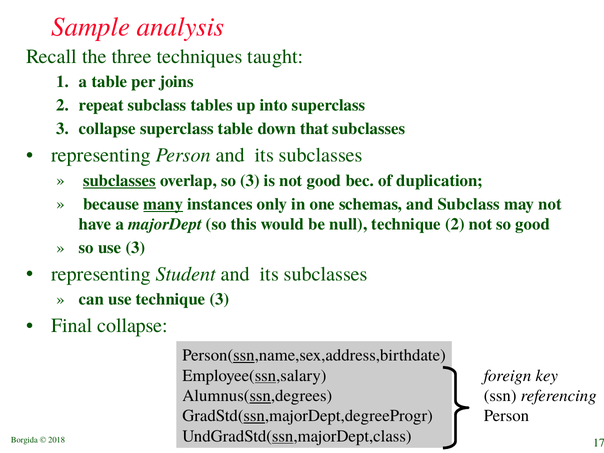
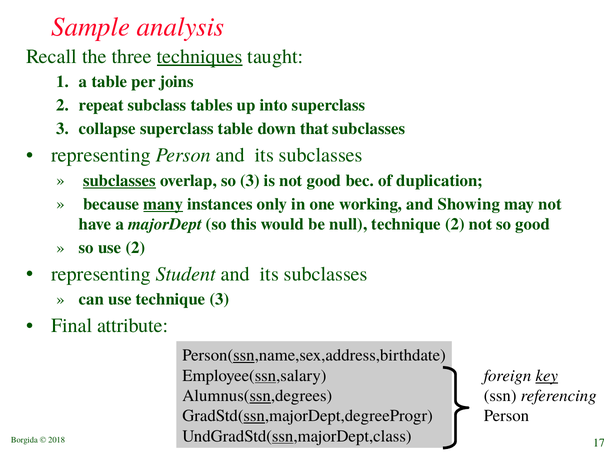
techniques underline: none -> present (200, 57)
schemas: schemas -> working (371, 204)
and Subclass: Subclass -> Showing (469, 204)
use 3: 3 -> 2 (135, 248)
Final collapse: collapse -> attribute (133, 326)
key underline: none -> present (547, 376)
